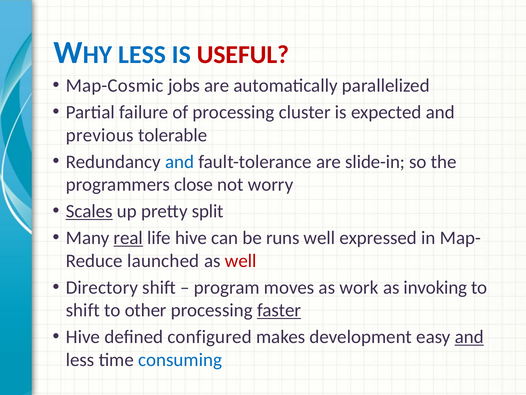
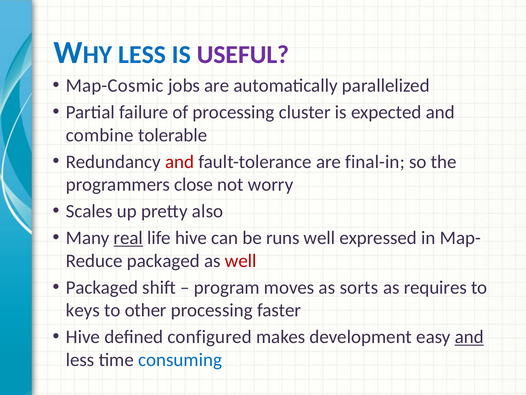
USEFUL colour: red -> purple (243, 55)
previous: previous -> combine (100, 135)
and colour: blue -> red (180, 162)
slide-in: slide-in -> final-in (375, 162)
Scales underline: present -> none (89, 211)
split: split -> also (208, 211)
launched: launched -> packaged (163, 261)
Directory: Directory -> Packaged (102, 287)
work: work -> sorts (359, 287)
invoking: invoking -> requires (435, 287)
shift: shift -> keys (83, 310)
faster underline: present -> none (279, 310)
